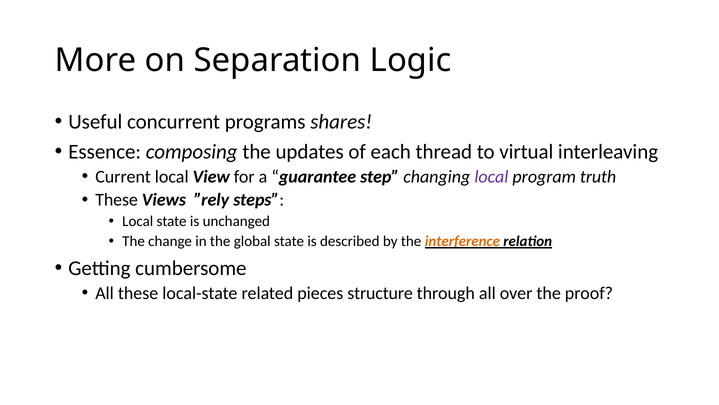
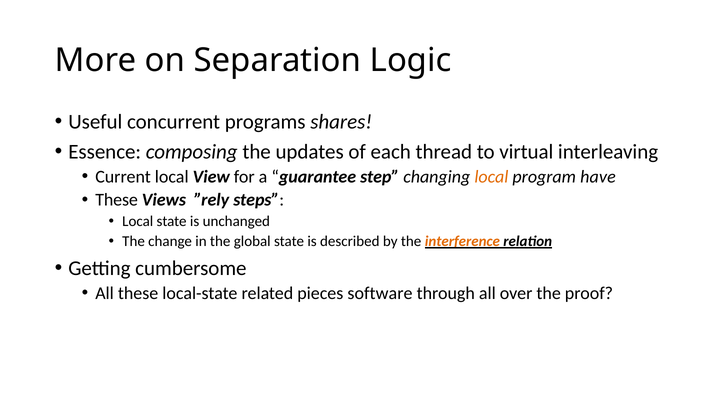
local colour: purple -> orange (491, 176)
truth: truth -> have (598, 176)
structure: structure -> software (380, 293)
